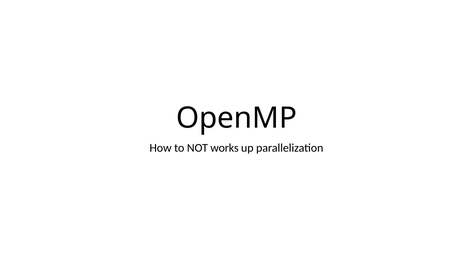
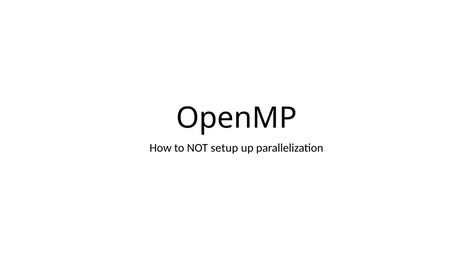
works: works -> setup (224, 148)
